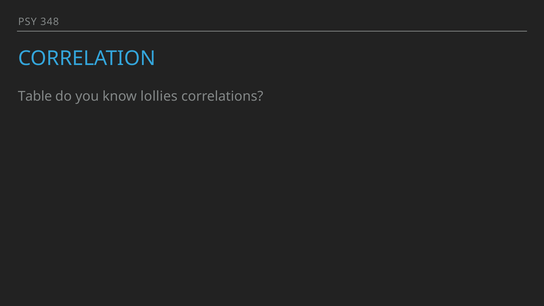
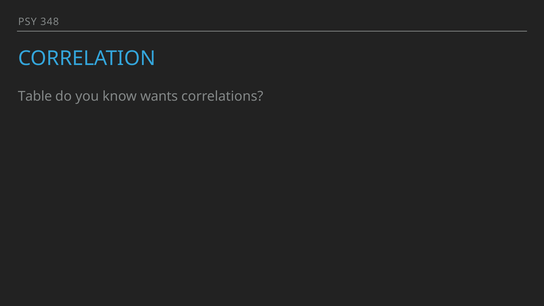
lollies: lollies -> wants (159, 96)
